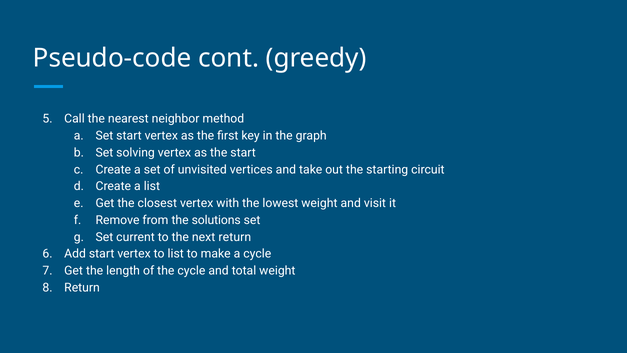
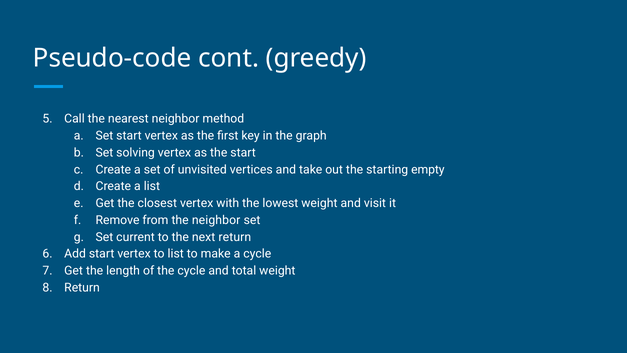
circuit: circuit -> empty (428, 169)
the solutions: solutions -> neighbor (216, 220)
